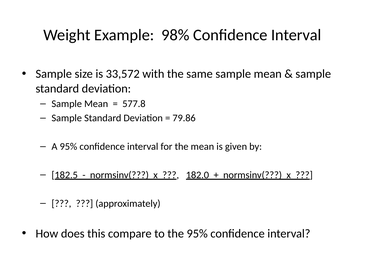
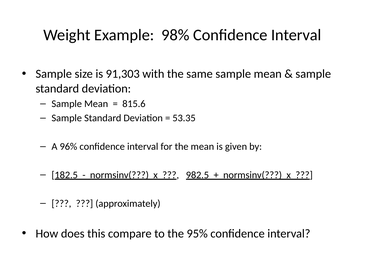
33,572: 33,572 -> 91,303 (123, 74)
577.8: 577.8 -> 815.6 (134, 104)
79.86: 79.86 -> 53.35 (184, 118)
A 95%: 95% -> 96% (68, 146)
182.0: 182.0 -> 982.5 (197, 175)
